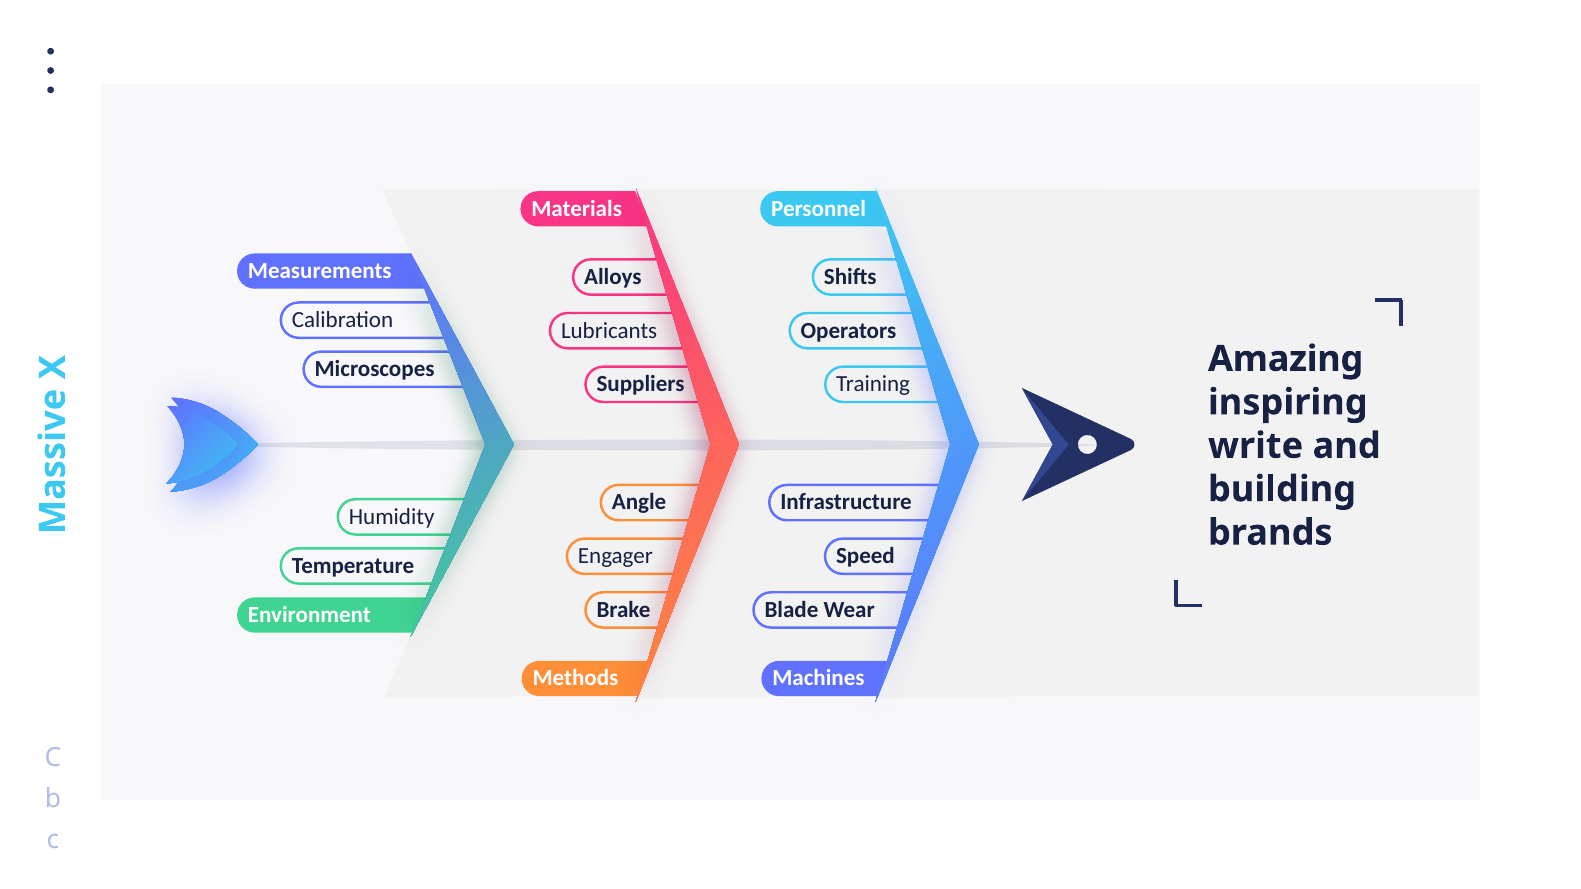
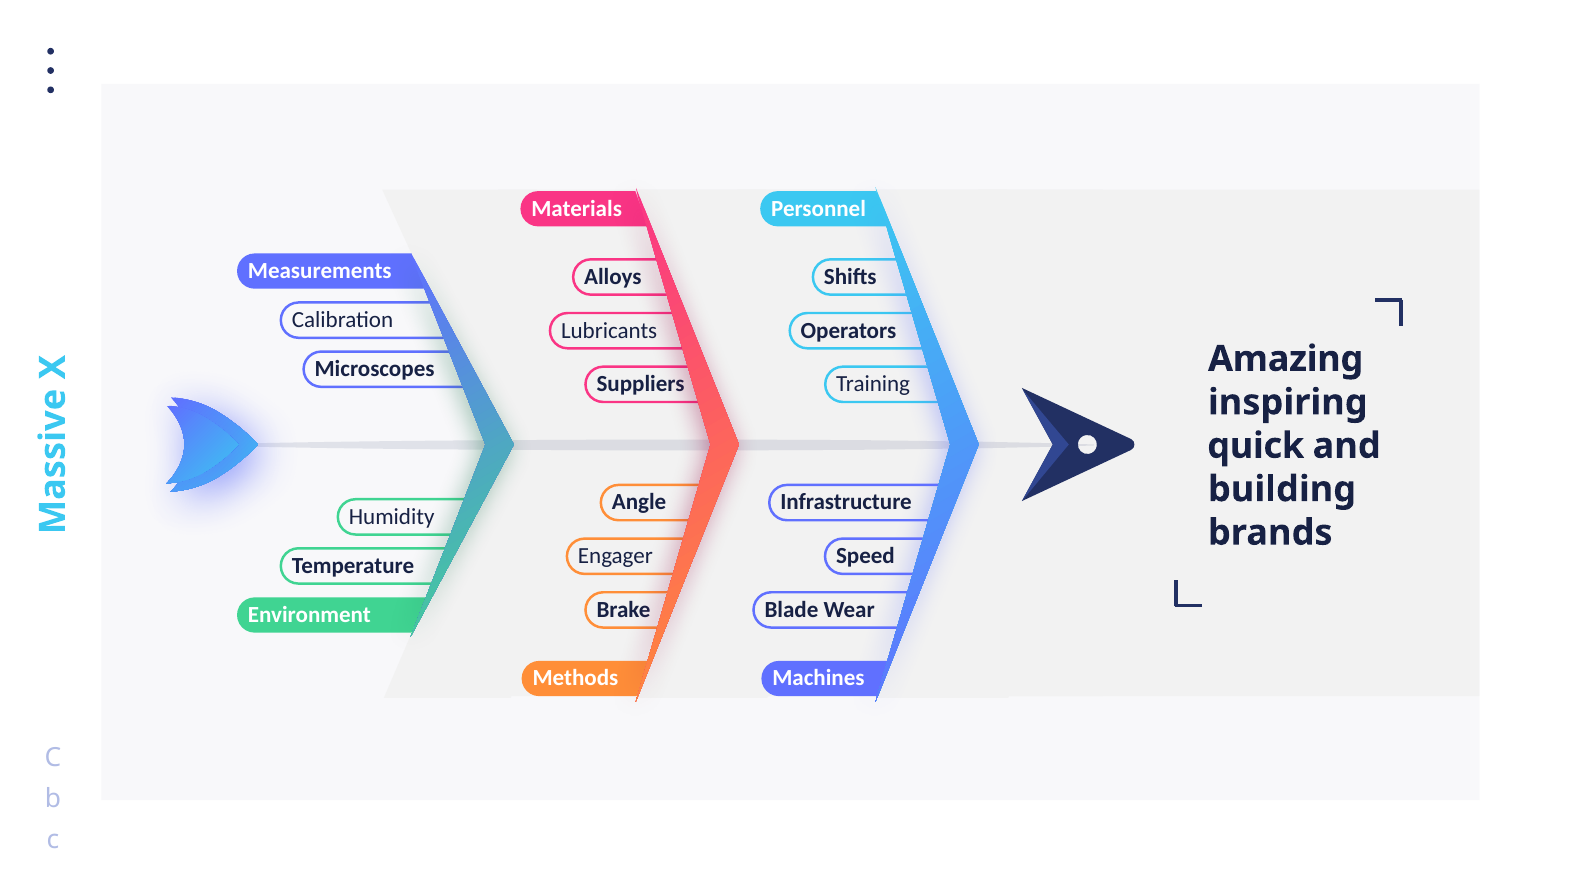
write: write -> quick (1256, 446)
